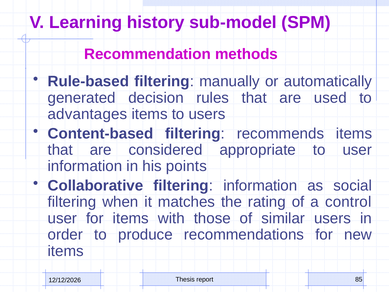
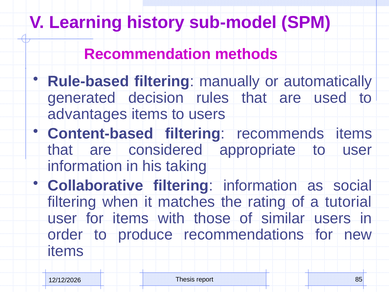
points: points -> taking (186, 166)
control: control -> tutorial (348, 202)
